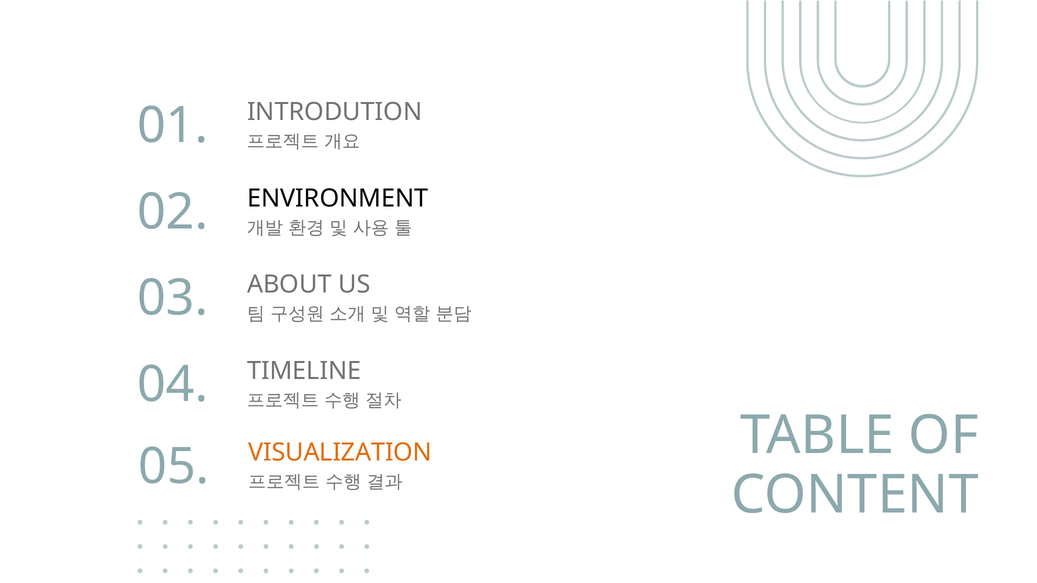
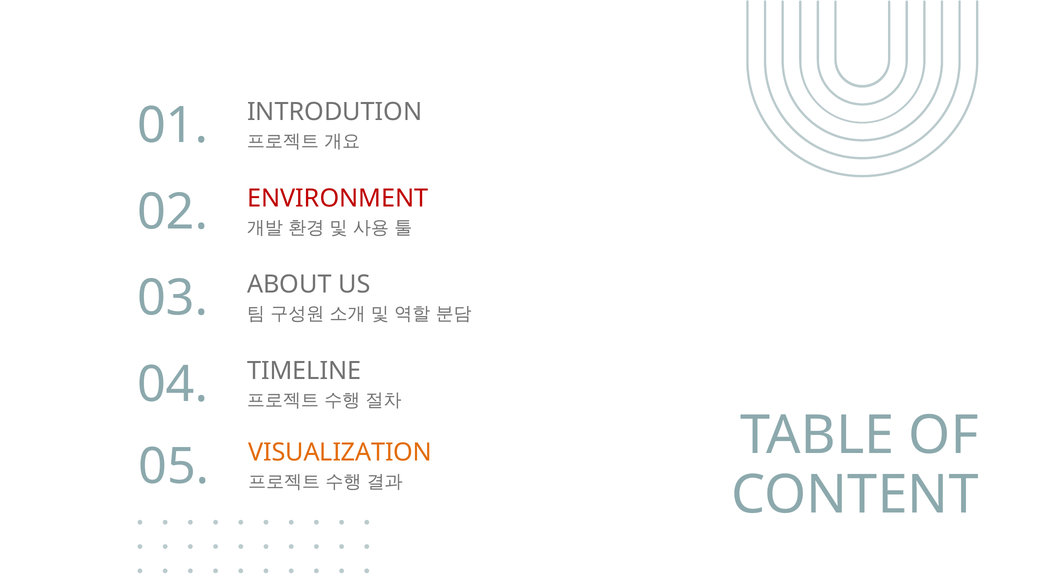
ENVIRONMENT colour: black -> red (338, 198)
